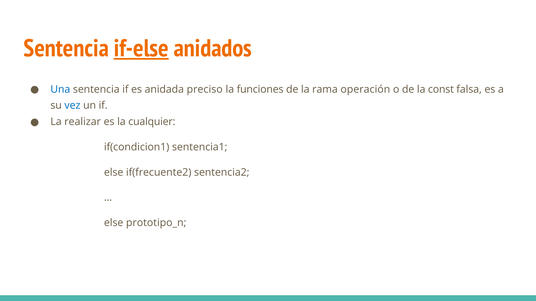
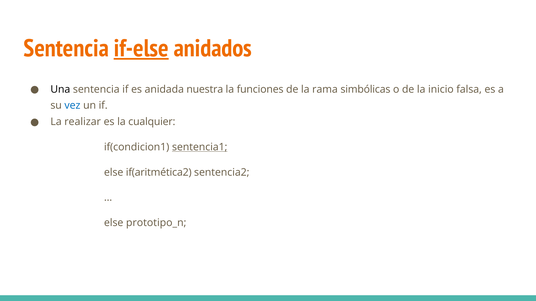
Una colour: blue -> black (60, 89)
preciso: preciso -> nuestra (205, 89)
operación: operación -> simbólicas (365, 89)
const: const -> inicio (441, 89)
sentencia1 underline: none -> present (200, 147)
if(frecuente2: if(frecuente2 -> if(aritmética2 (159, 173)
